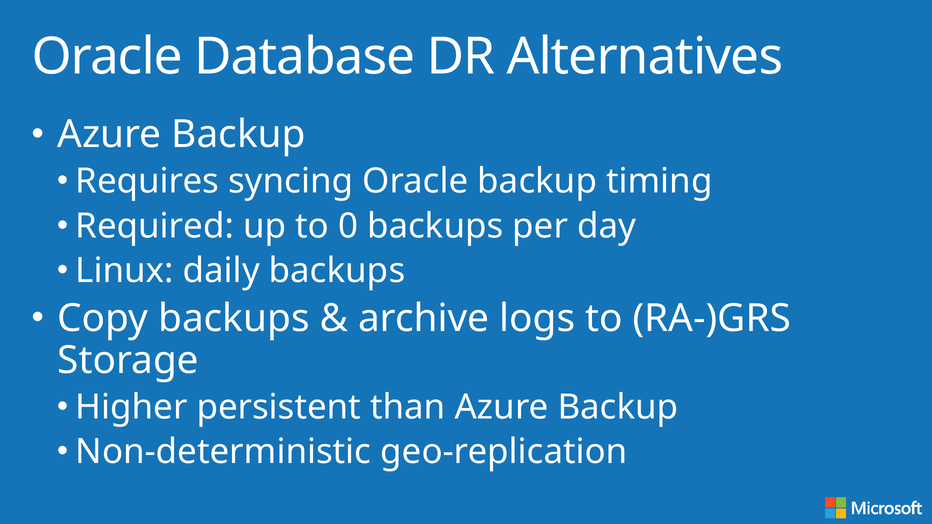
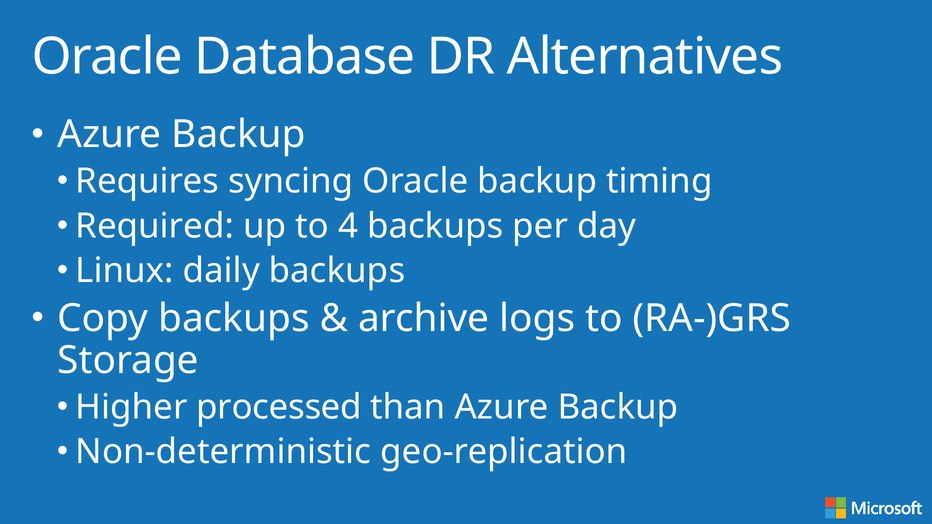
0: 0 -> 4 (348, 226)
persistent: persistent -> processed (279, 407)
